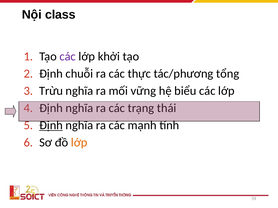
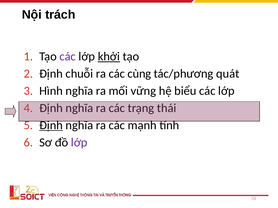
class: class -> trách (60, 15)
khởi underline: none -> present (109, 57)
thực: thực -> cùng (139, 74)
tổng: tổng -> quát (228, 74)
Trừu: Trừu -> Hình (51, 91)
lớp colour: orange -> purple (79, 143)
